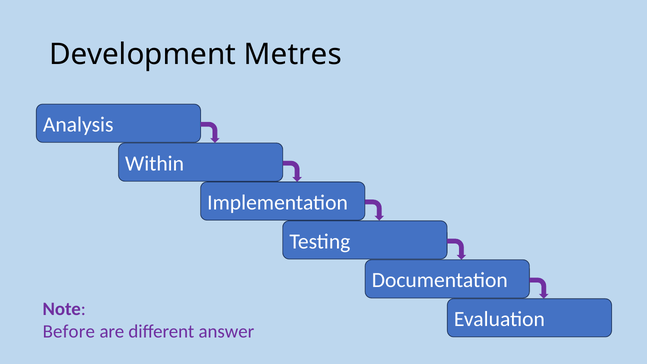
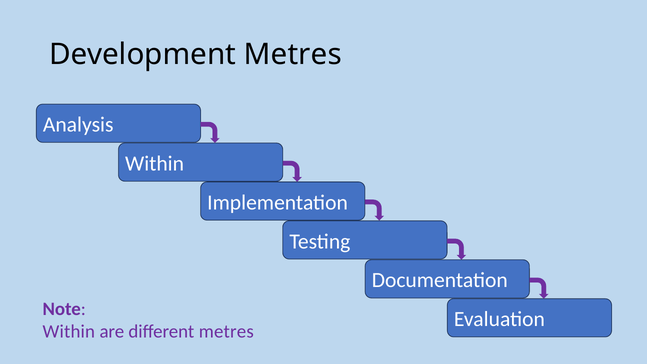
Before: Before -> Within (69, 332)
different answer: answer -> metres (226, 332)
